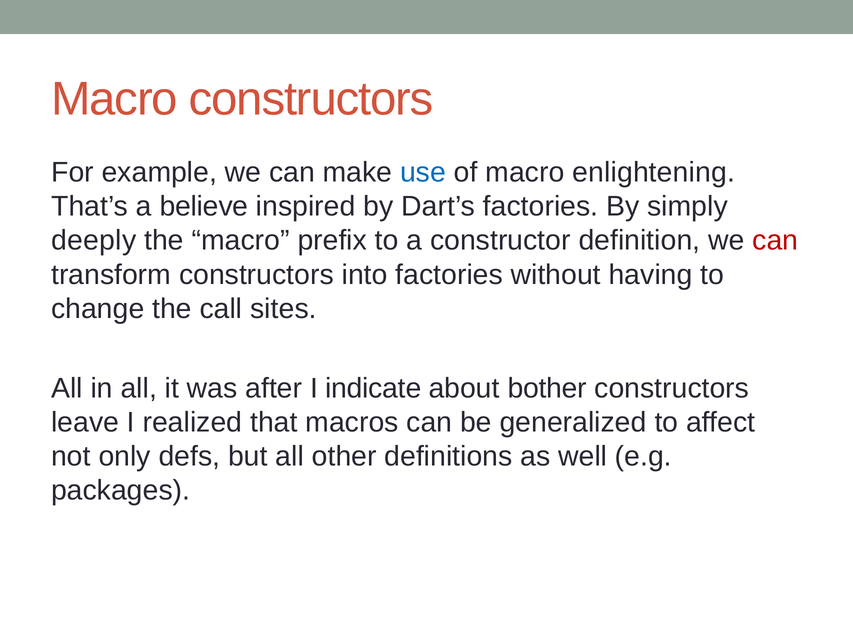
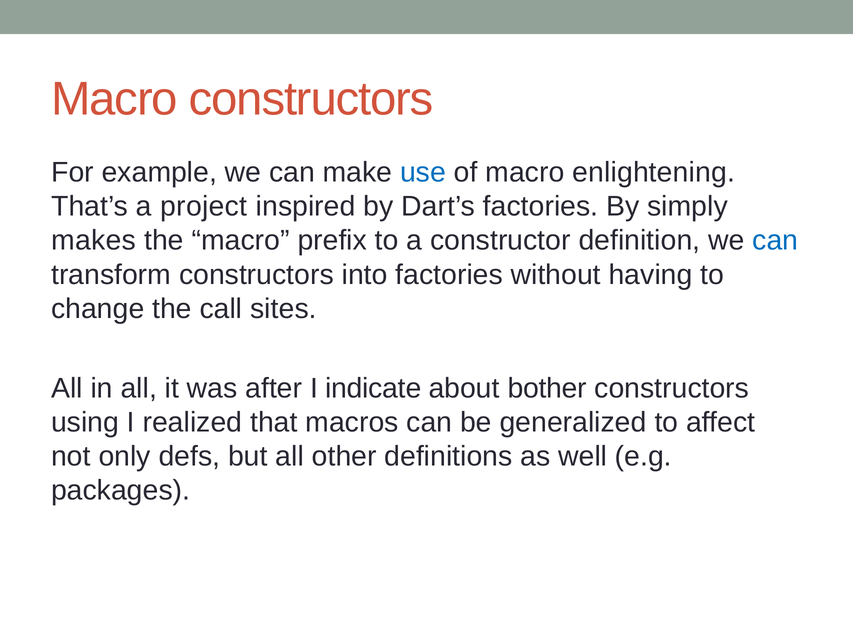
believe: believe -> project (204, 207)
deeply: deeply -> makes (94, 241)
can colour: red -> blue (775, 241)
leave: leave -> using (85, 423)
